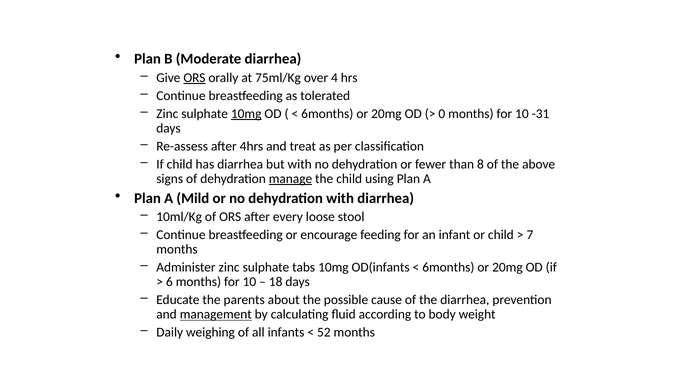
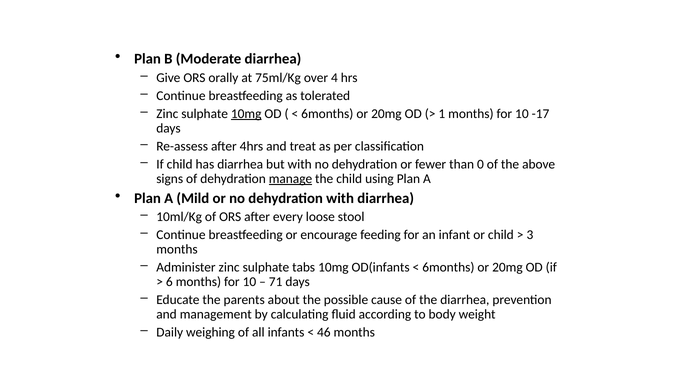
ORS underline: present -> none (194, 78)
0: 0 -> 1 (442, 114)
-31: -31 -> -17 (541, 114)
8: 8 -> 0 (480, 164)
7: 7 -> 3 (530, 235)
18: 18 -> 71 (276, 282)
management underline: present -> none (216, 314)
52: 52 -> 46 (324, 332)
